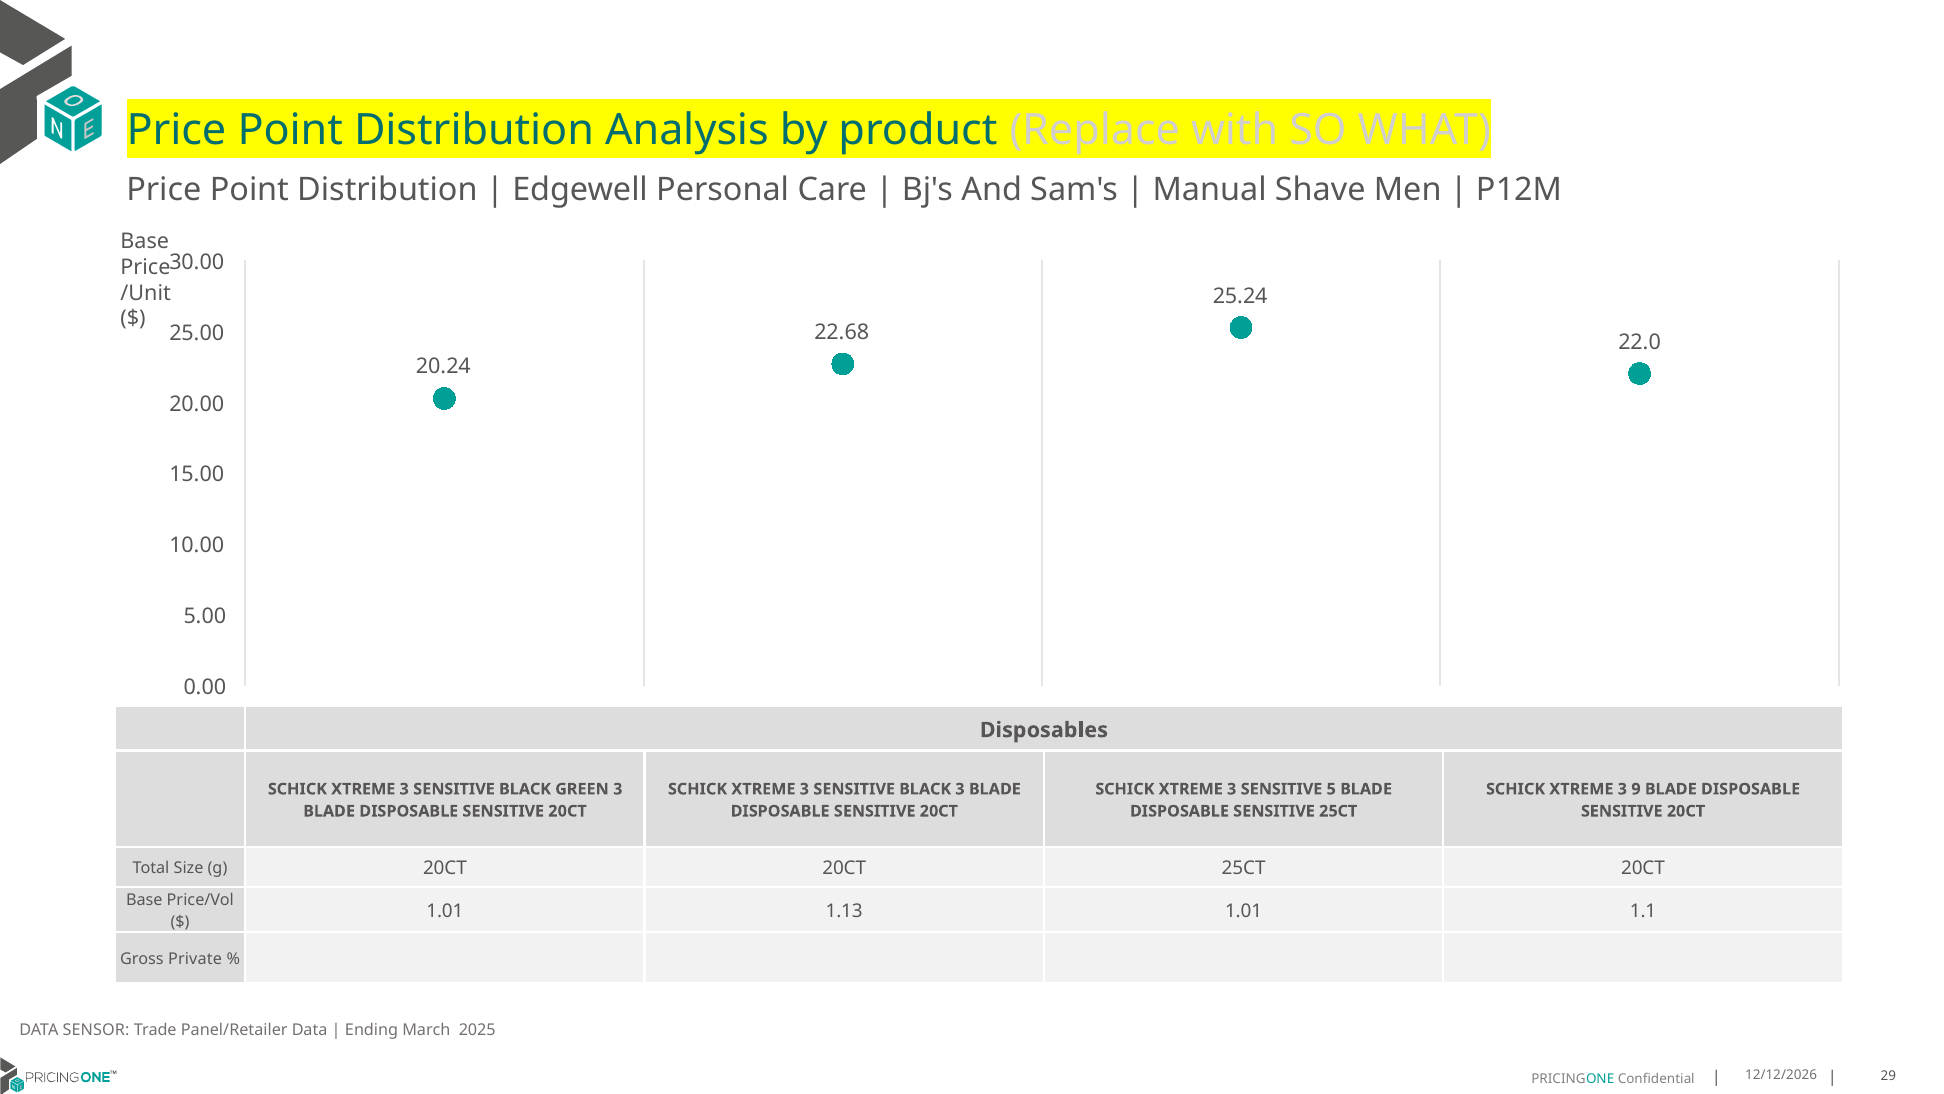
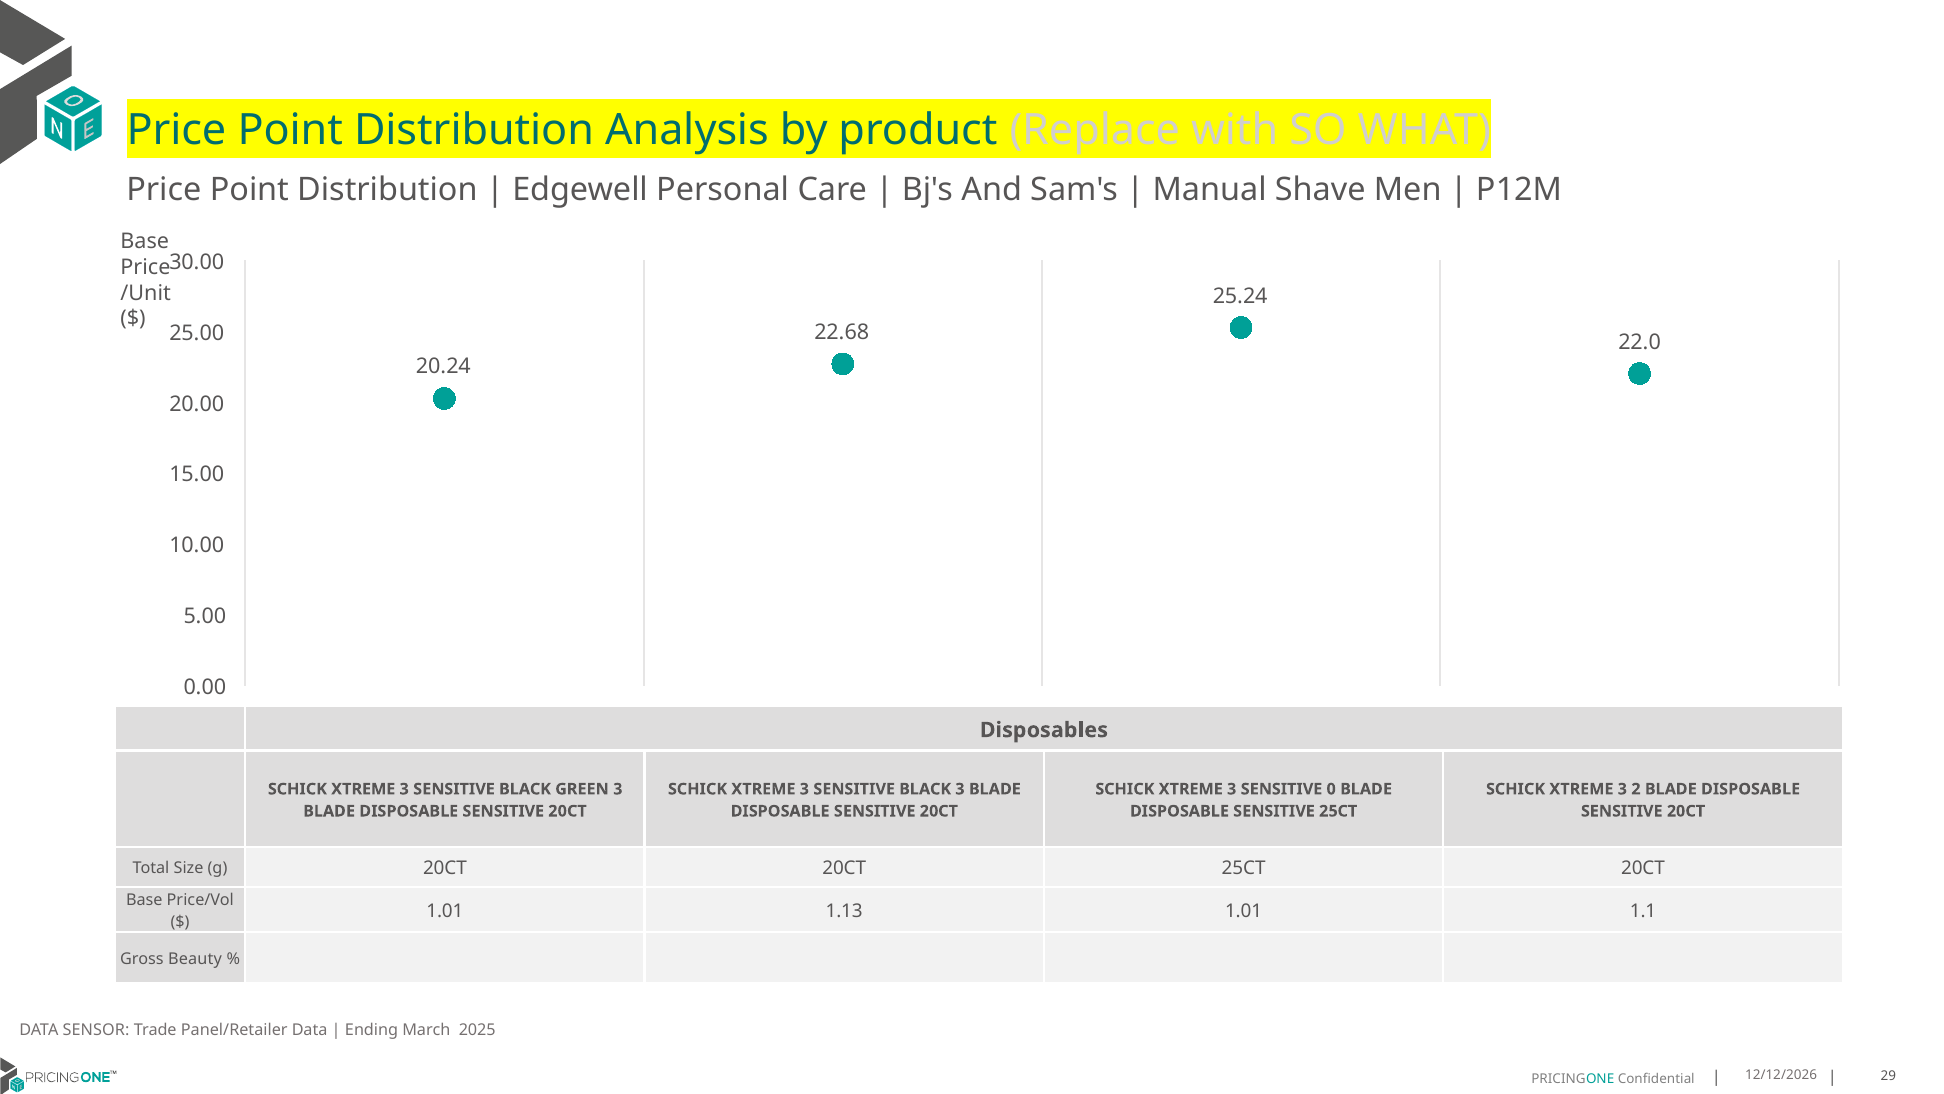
5: 5 -> 0 (1331, 789)
9: 9 -> 2 (1636, 789)
Private: Private -> Beauty (195, 958)
